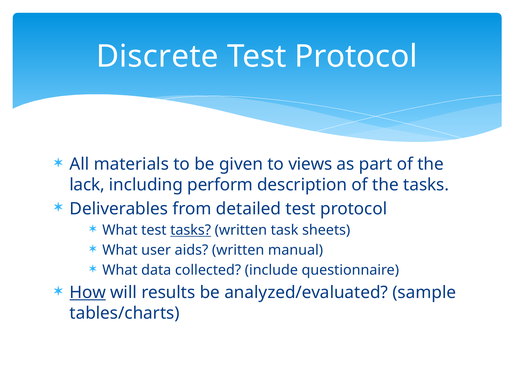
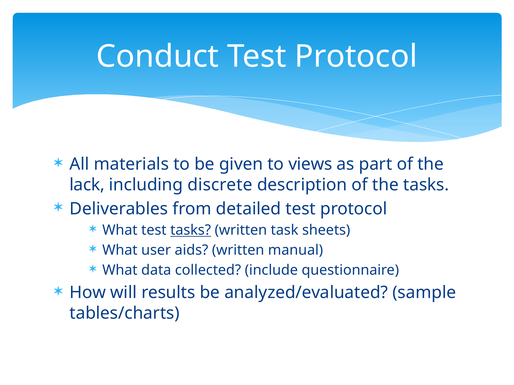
Discrete: Discrete -> Conduct (158, 56)
perform: perform -> discrete (220, 185)
How underline: present -> none (88, 293)
